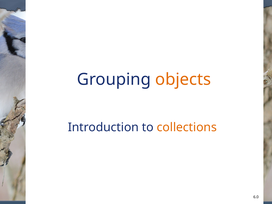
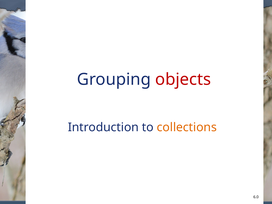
objects colour: orange -> red (183, 79)
